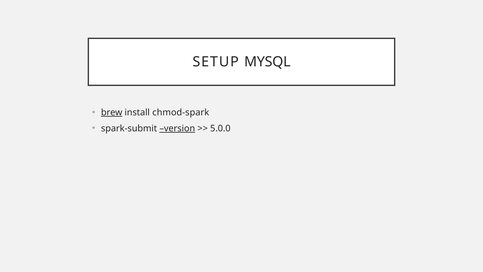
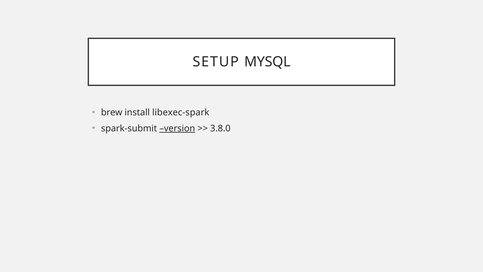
brew underline: present -> none (112, 112)
chmod-spark: chmod-spark -> libexec-spark (181, 112)
5.0.0: 5.0.0 -> 3.8.0 (220, 128)
